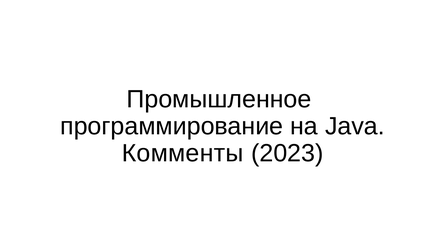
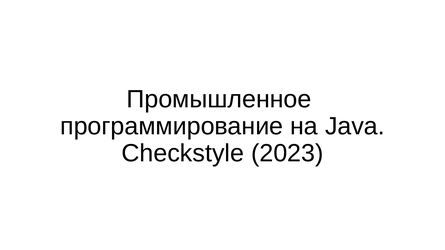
Комменты: Комменты -> Checkstyle (183, 153)
